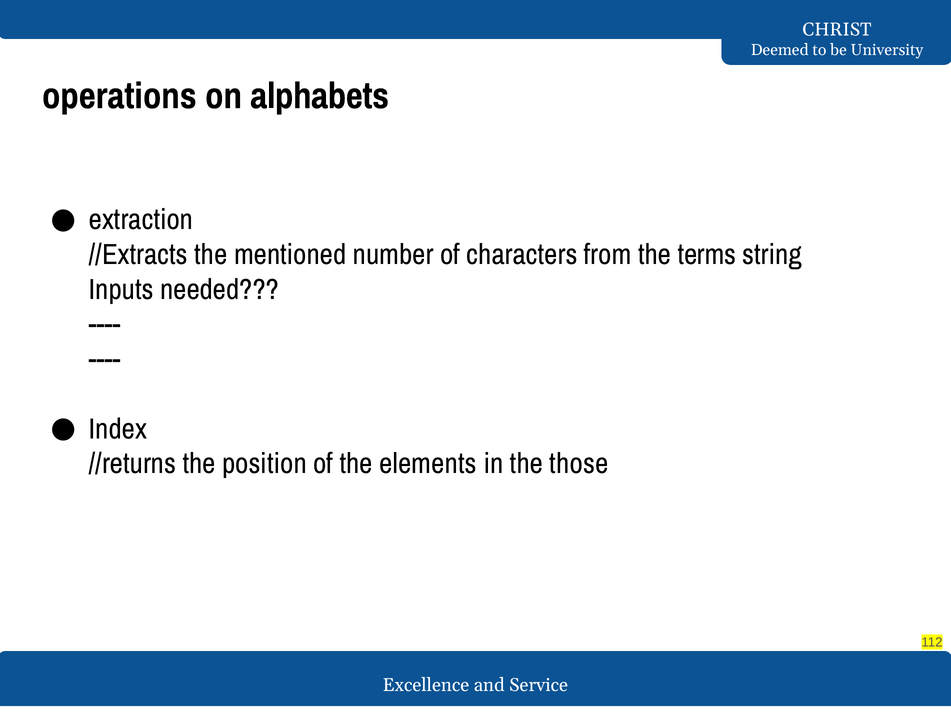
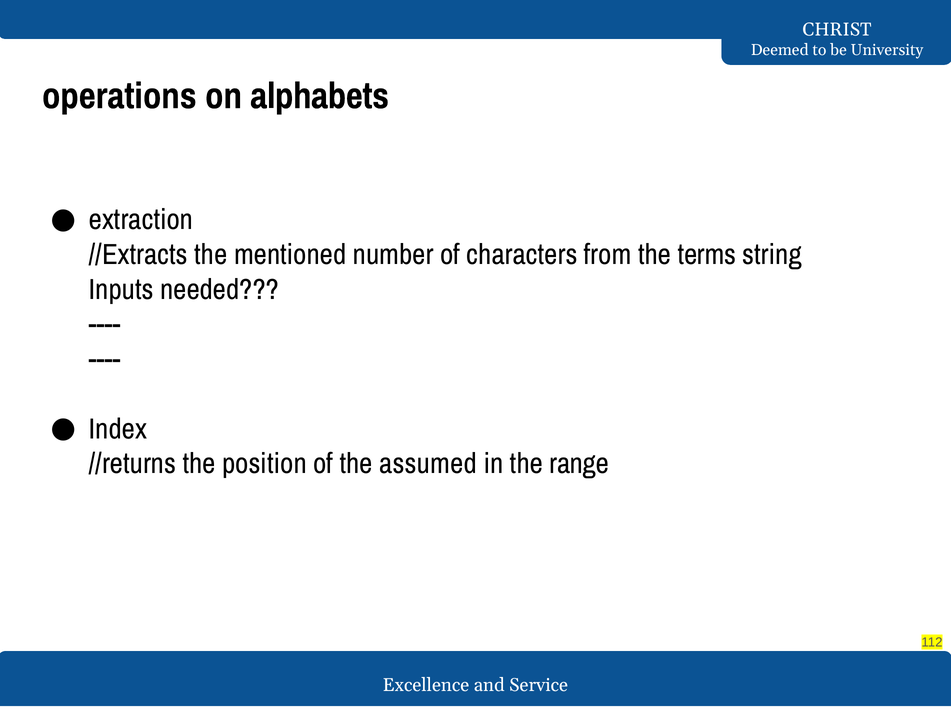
elements: elements -> assumed (428, 464)
those: those -> range (579, 464)
